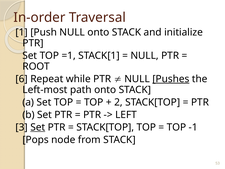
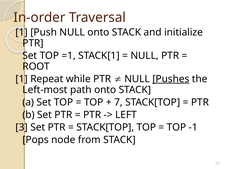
6: 6 -> 1 (22, 79)
2: 2 -> 7 (118, 102)
Set underline: present -> none (38, 127)
